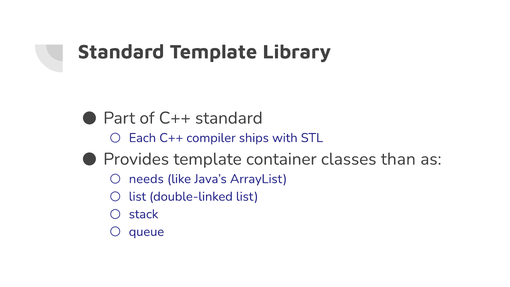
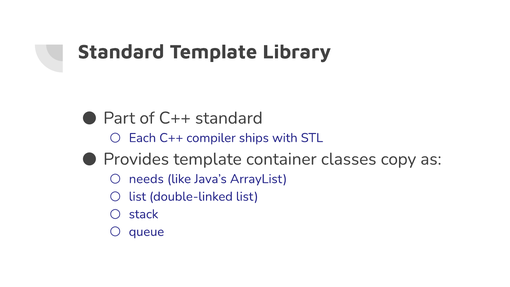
than: than -> copy (398, 159)
